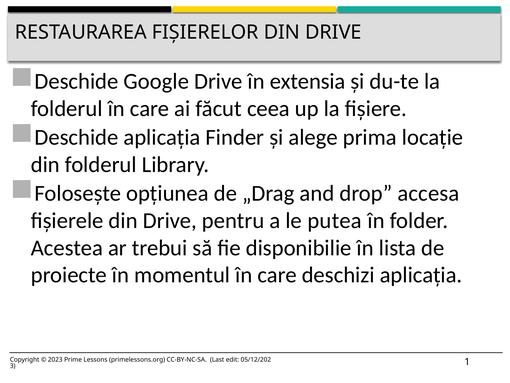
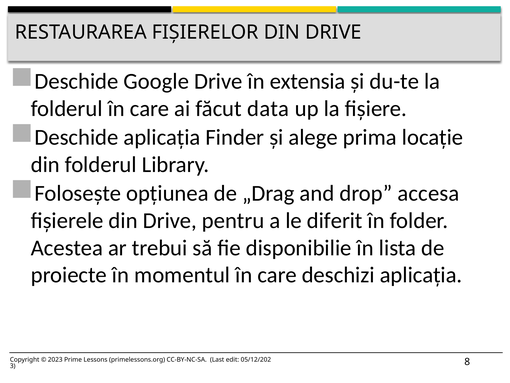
ceea: ceea -> data (268, 109)
putea: putea -> diferit (335, 220)
1: 1 -> 8 (467, 361)
